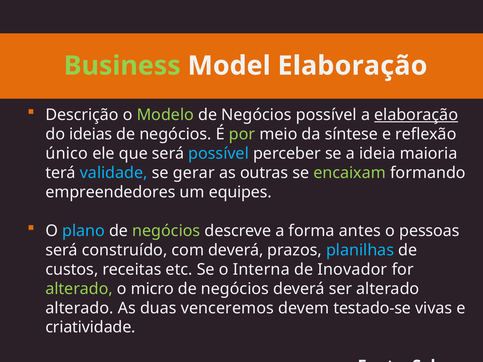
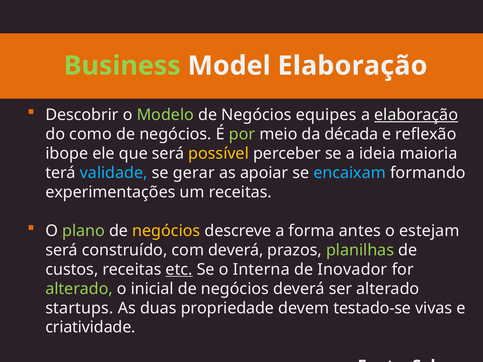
Descrição: Descrição -> Descobrir (82, 115)
Negócios possível: possível -> equipes (326, 115)
ideias: ideias -> como (91, 134)
síntese: síntese -> década (351, 134)
único: único -> ibope (67, 154)
possível colour: light blue -> yellow (219, 154)
outras: outras -> apoiar (264, 173)
encaixam colour: light green -> light blue (350, 173)
empreendedores: empreendedores -> experimentações (110, 192)
um equipes: equipes -> receitas (240, 192)
plano colour: light blue -> light green (84, 231)
negócios colour: light green -> yellow (166, 231)
pessoas: pessoas -> estejam (429, 231)
planilhas colour: light blue -> light green (360, 250)
etc underline: none -> present (179, 270)
micro: micro -> inicial (152, 289)
alterado: alterado -> startups (79, 308)
venceremos: venceremos -> propriedade (227, 308)
